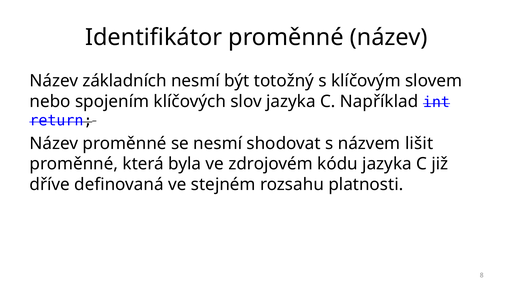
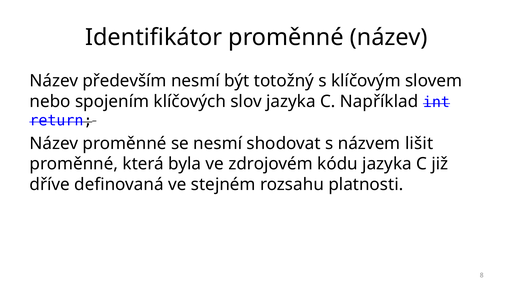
základních: základních -> především (125, 81)
